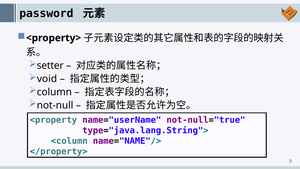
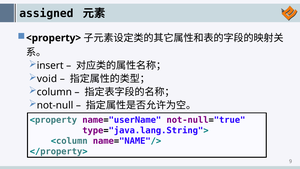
password: password -> assigned (46, 13)
setter: setter -> insert (50, 66)
